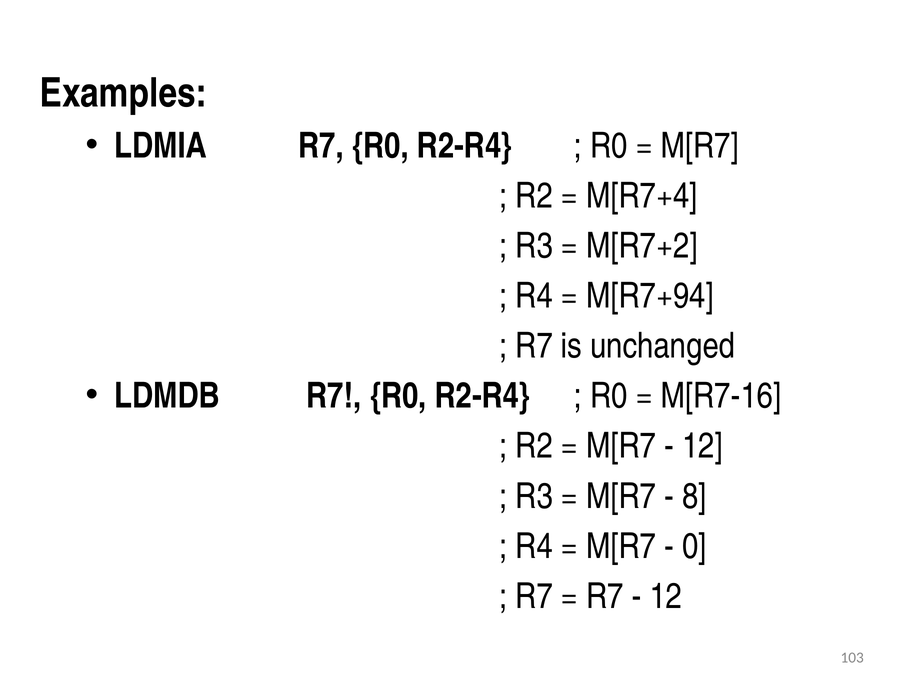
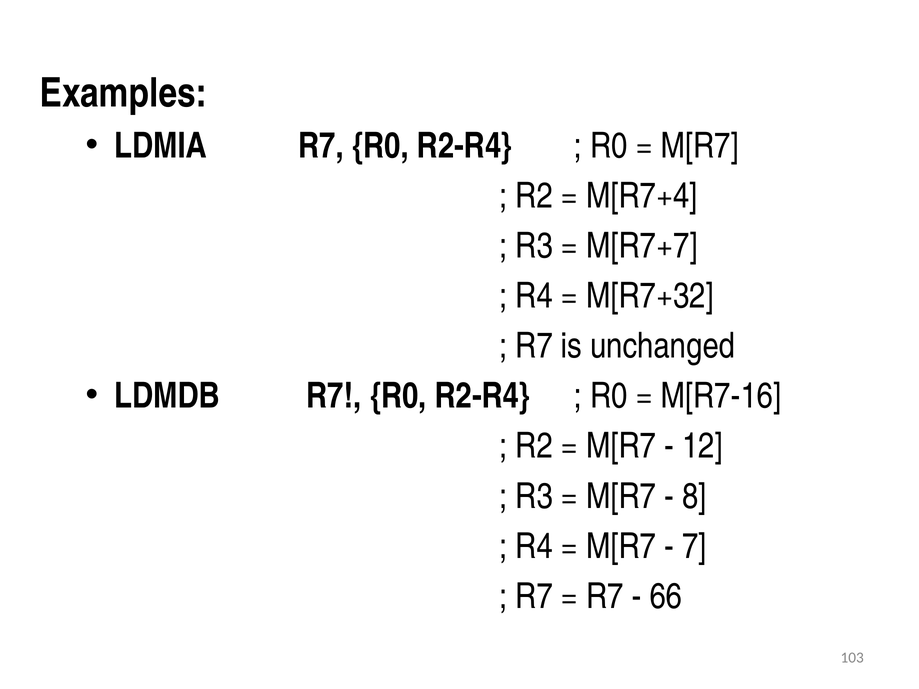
M[R7+2: M[R7+2 -> M[R7+7 (642, 246)
M[R7+94: M[R7+94 -> M[R7+32 (650, 296)
0: 0 -> 7 (694, 547)
12: 12 -> 66 (666, 597)
